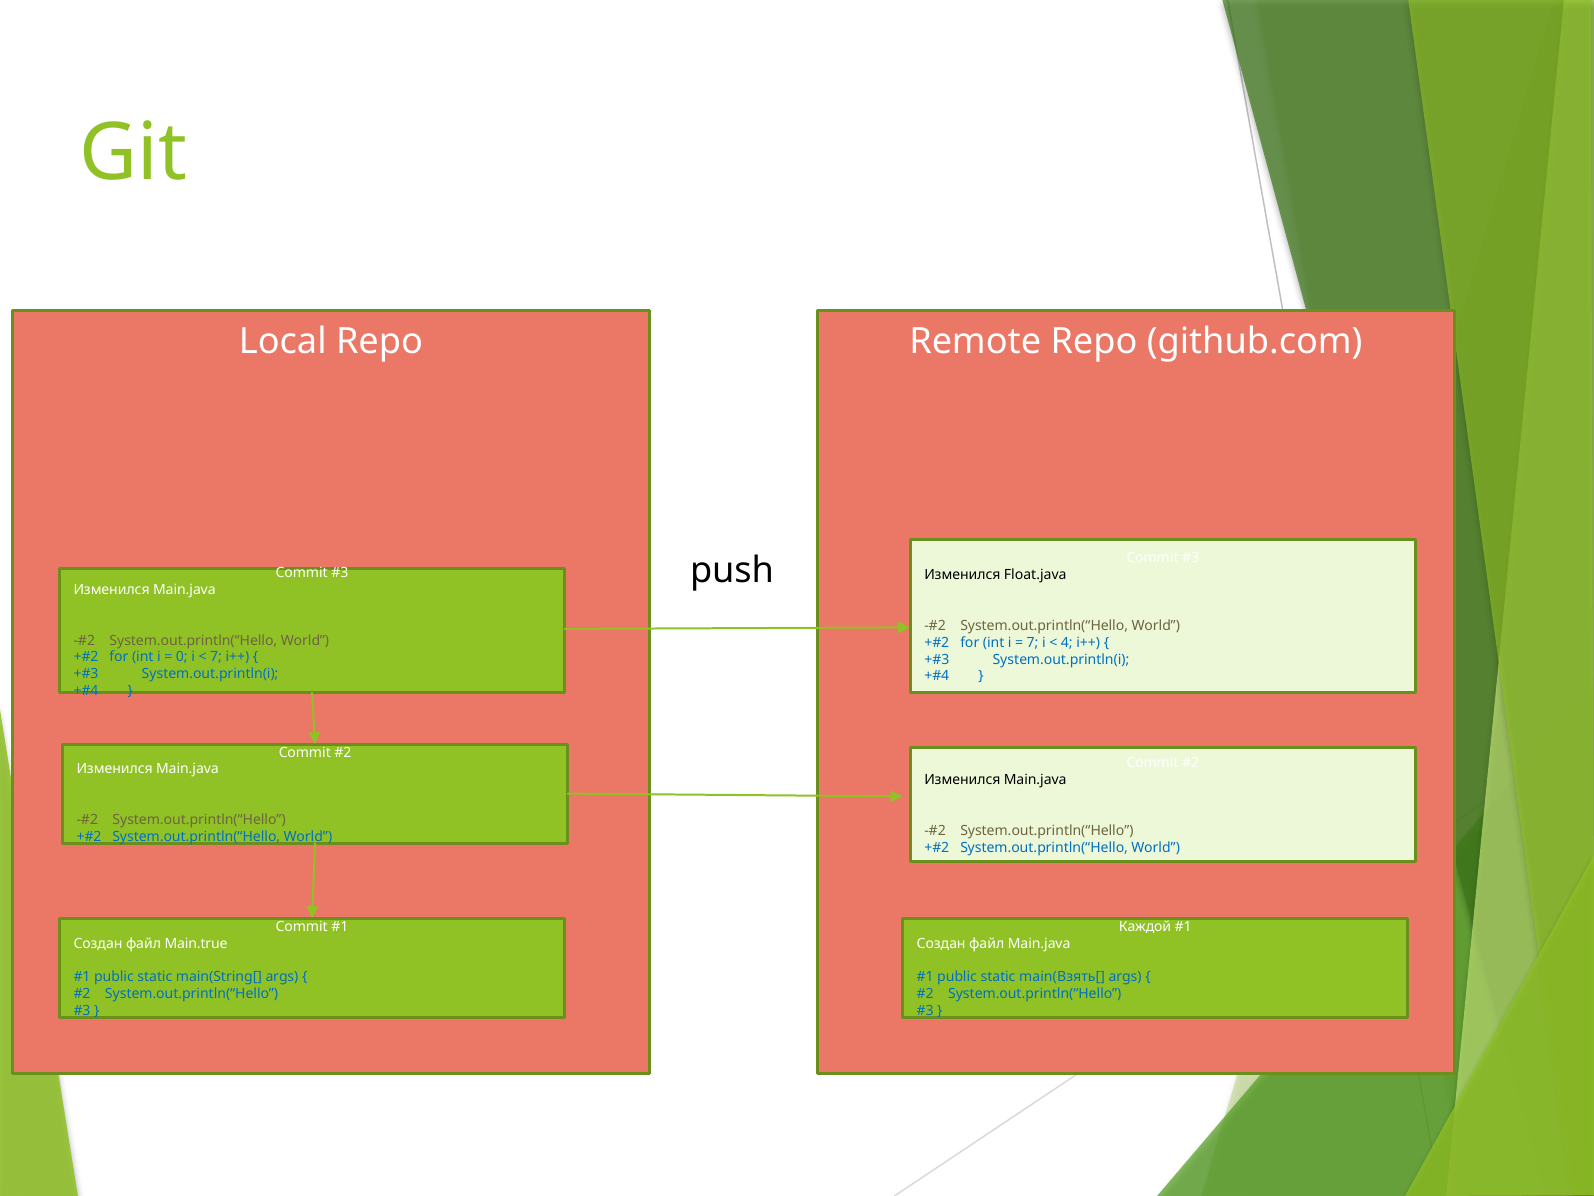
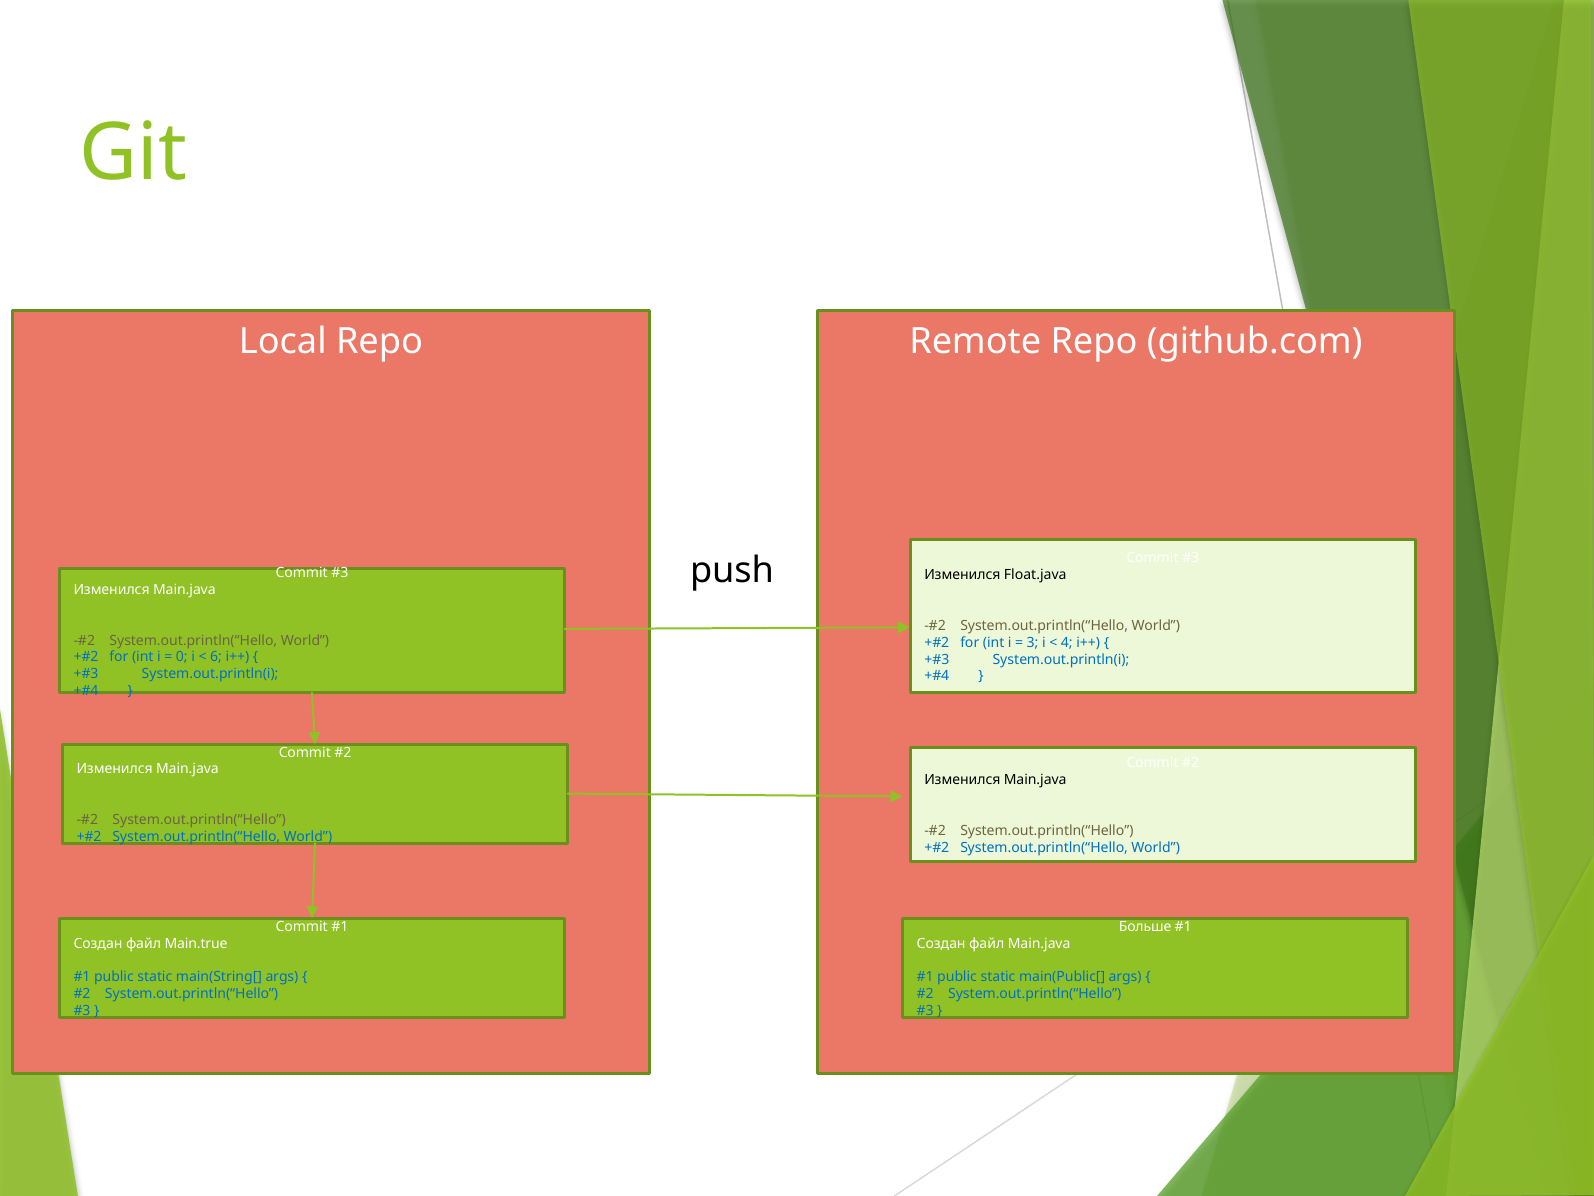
7: 7 -> 3 (1033, 642)
7: 7 -> 6 (216, 657)
Каждой: Каждой -> Больше (1145, 926)
main(Взять[: main(Взять[ -> main(Public[ (1062, 977)
